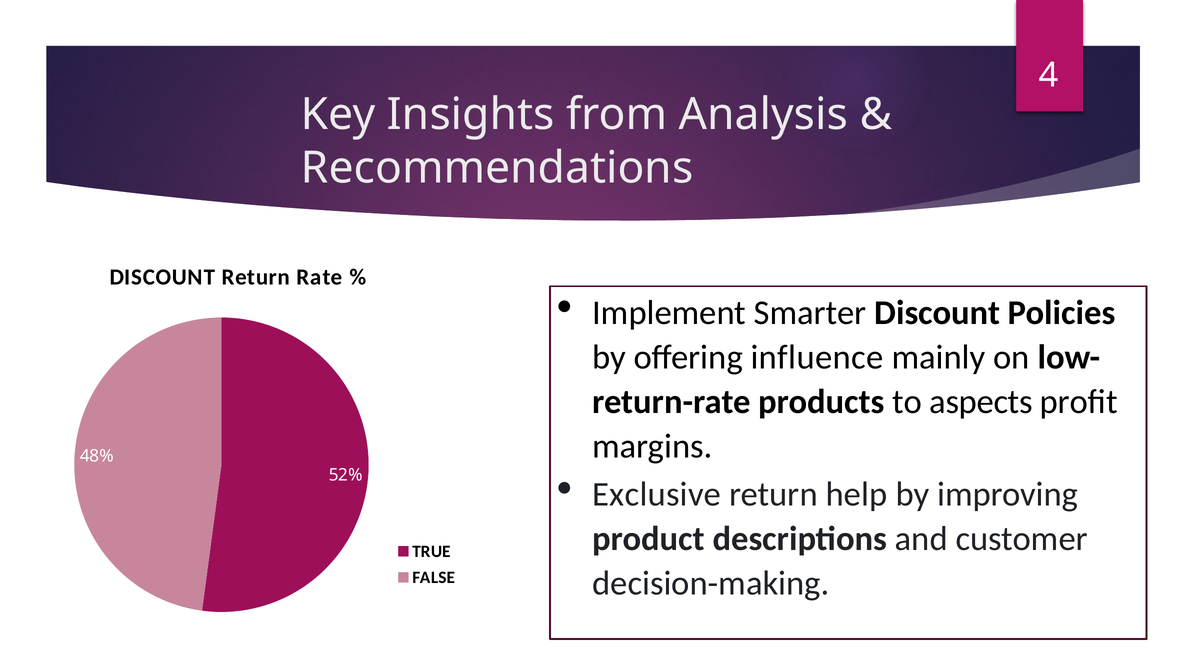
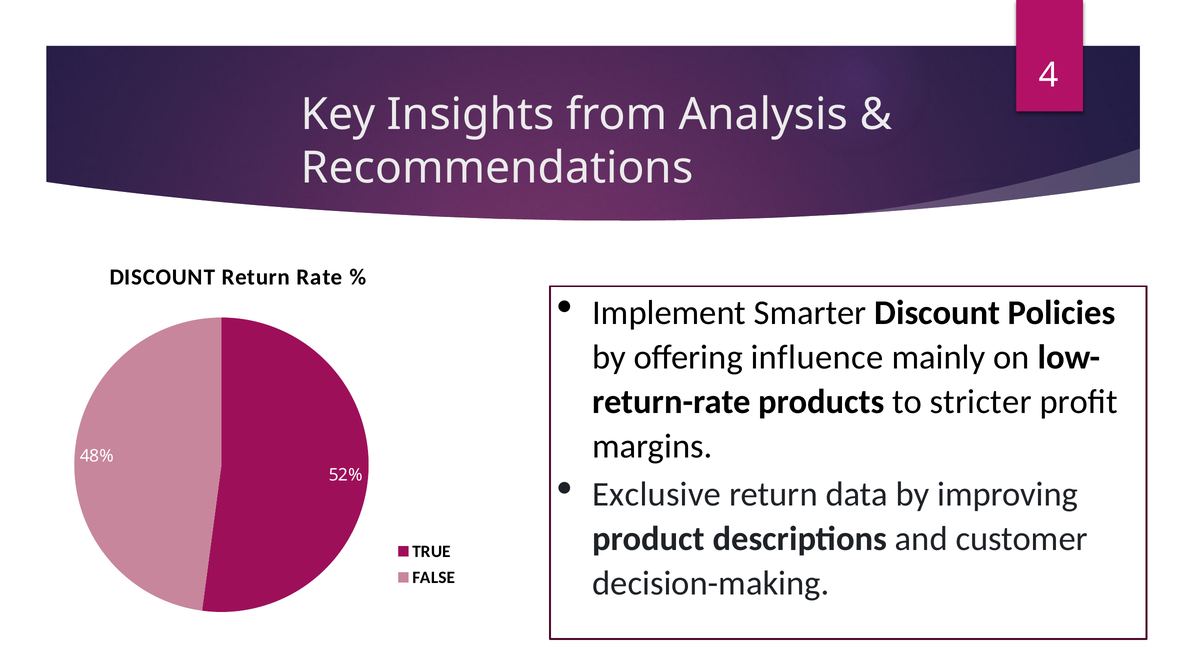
aspects: aspects -> stricter (981, 402)
help: help -> data (857, 494)
